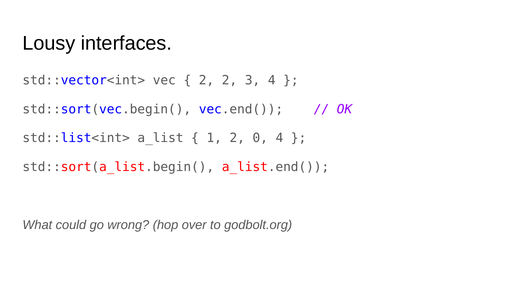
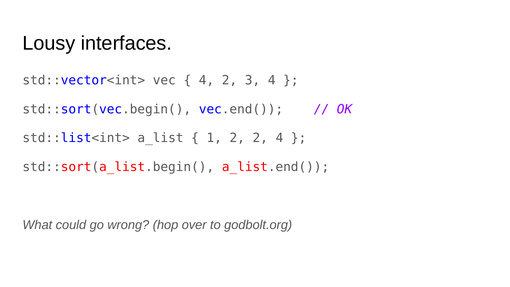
2: 2 -> 4 (206, 80)
2 0: 0 -> 2 (260, 138)
